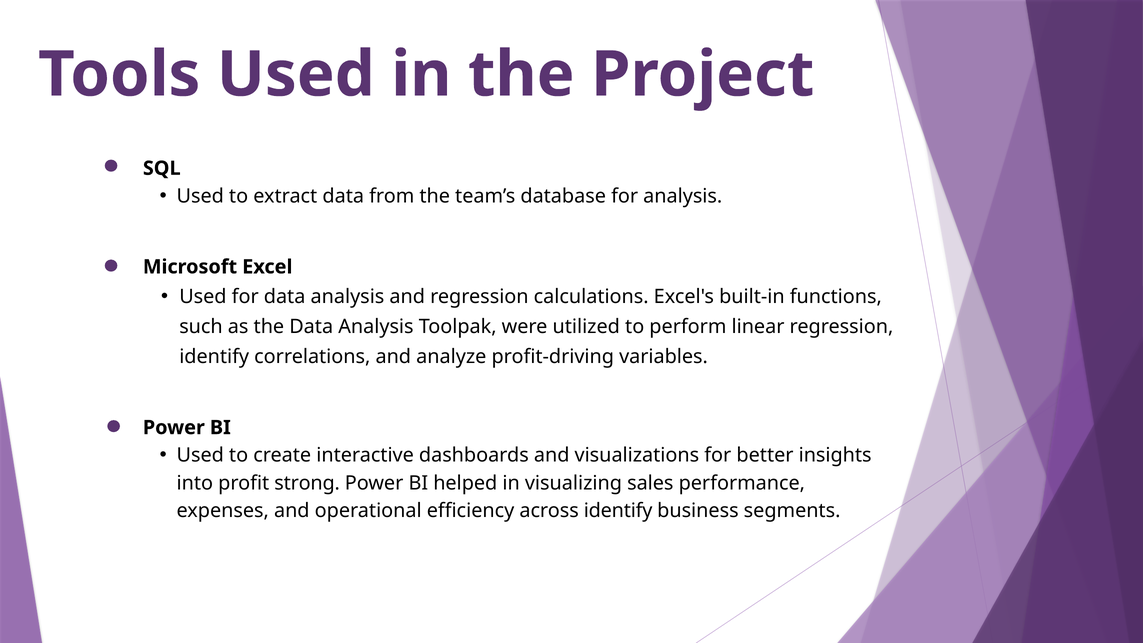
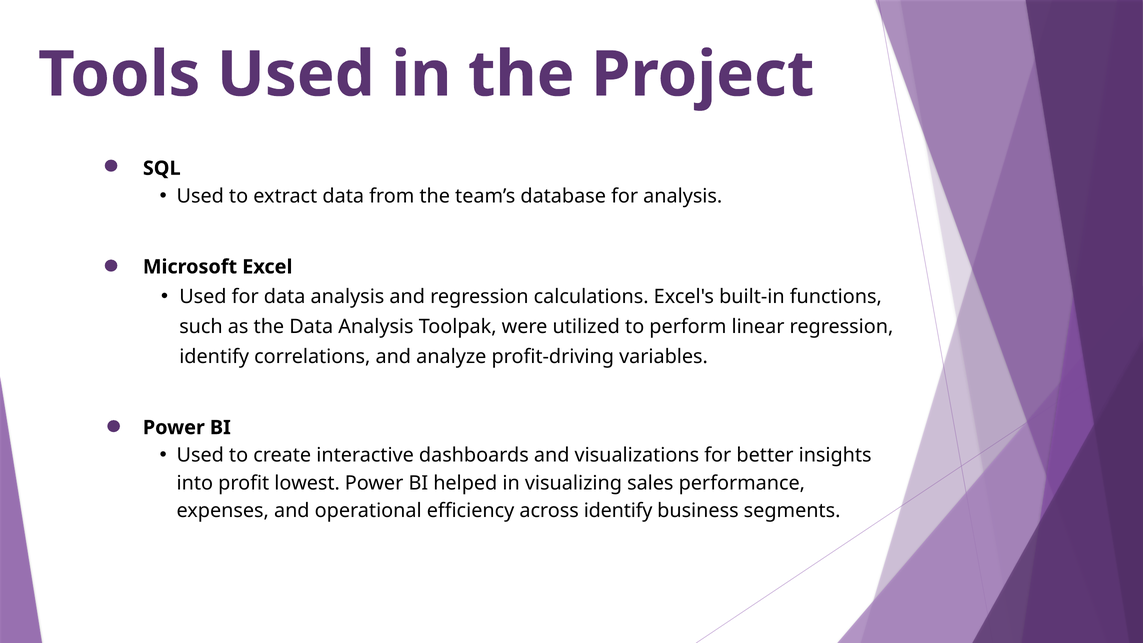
strong: strong -> lowest (307, 483)
